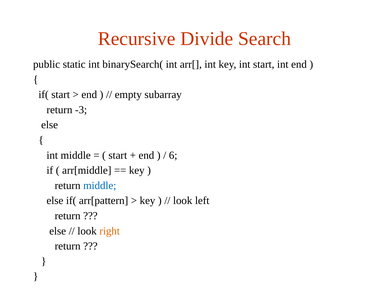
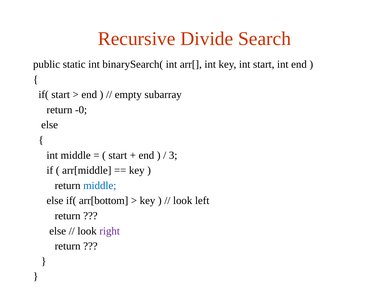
-3: -3 -> -0 (81, 110)
6: 6 -> 3 (173, 155)
arr[pattern: arr[pattern -> arr[bottom (104, 200)
right colour: orange -> purple (110, 231)
